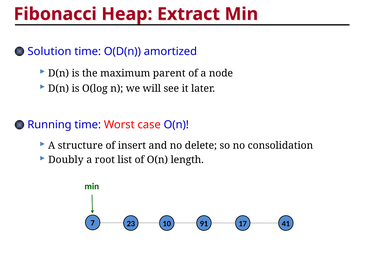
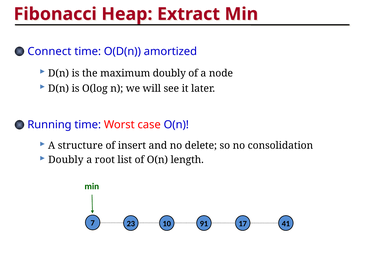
Solution: Solution -> Connect (49, 51)
maximum parent: parent -> doubly (169, 73)
